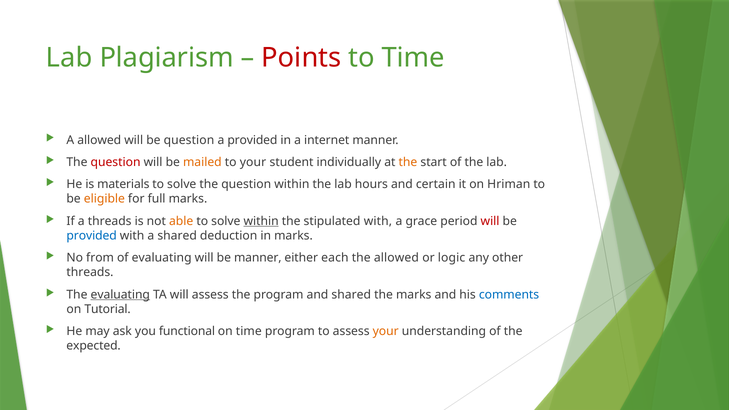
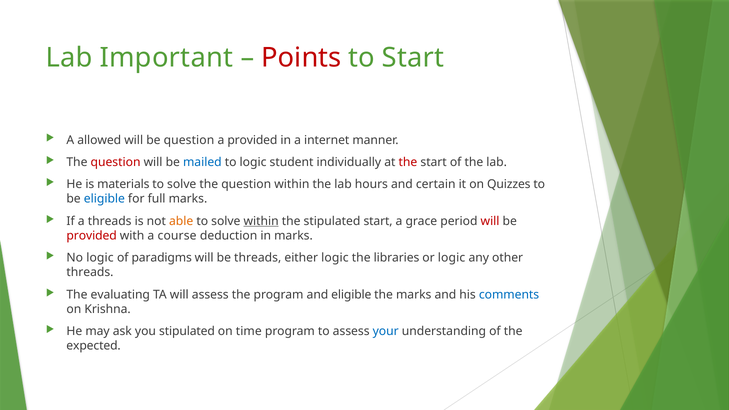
Plagiarism: Plagiarism -> Important (166, 57)
to Time: Time -> Start (413, 57)
mailed colour: orange -> blue (202, 162)
to your: your -> logic (253, 162)
the colour: orange -> red (408, 162)
Hriman: Hriman -> Quizzes (509, 184)
eligible colour: orange -> blue (104, 199)
stipulated with: with -> start (378, 221)
provided colour: blue -> red (92, 236)
a shared: shared -> course (177, 236)
No from: from -> logic (100, 258)
of evaluating: evaluating -> paradigms (162, 258)
be manner: manner -> threads (258, 258)
either each: each -> logic (335, 258)
the allowed: allowed -> libraries (397, 258)
evaluating underline: present -> none (120, 295)
and shared: shared -> eligible (351, 295)
Tutorial: Tutorial -> Krishna (108, 309)
you functional: functional -> stipulated (187, 331)
your colour: orange -> blue (386, 331)
